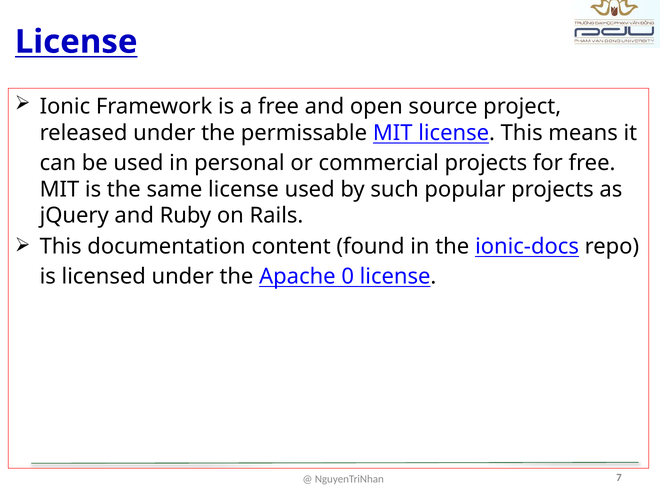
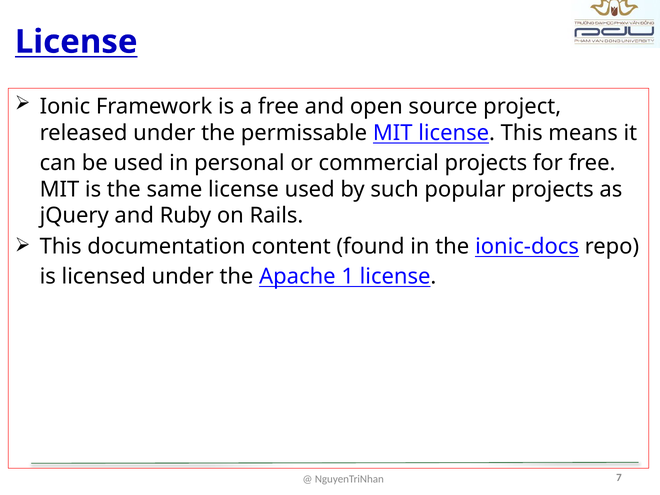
0: 0 -> 1 (348, 277)
